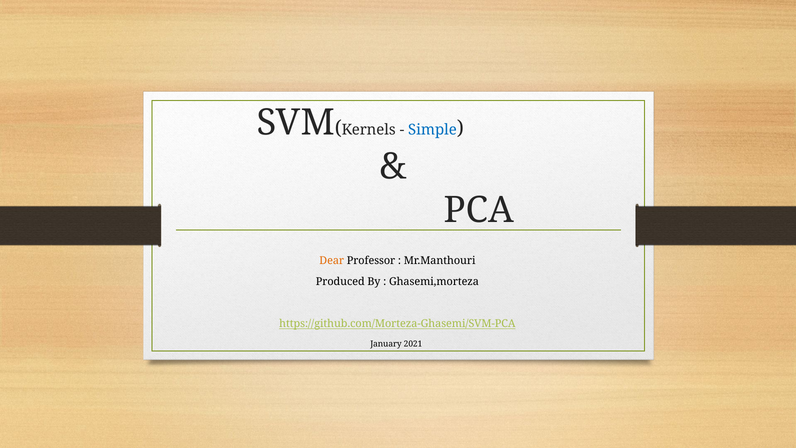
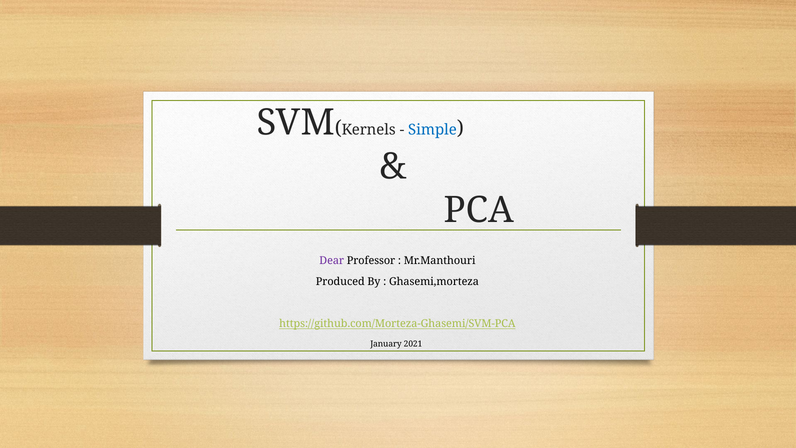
Dear colour: orange -> purple (332, 261)
